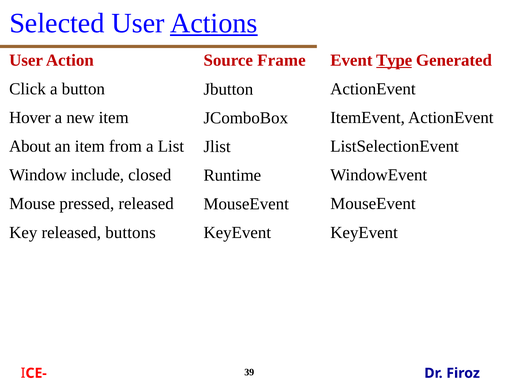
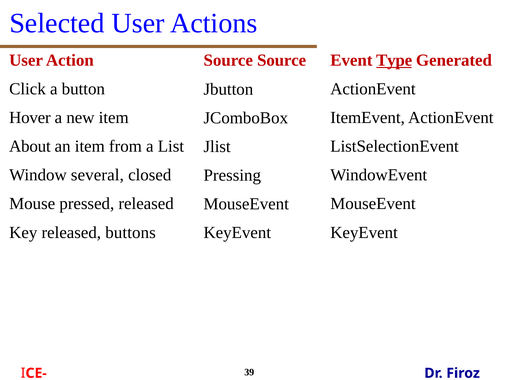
Actions underline: present -> none (214, 23)
Source Frame: Frame -> Source (282, 60)
include: include -> several (97, 175)
Runtime: Runtime -> Pressing (232, 175)
